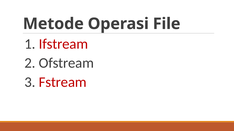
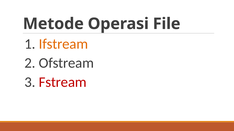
Ifstream colour: red -> orange (63, 44)
